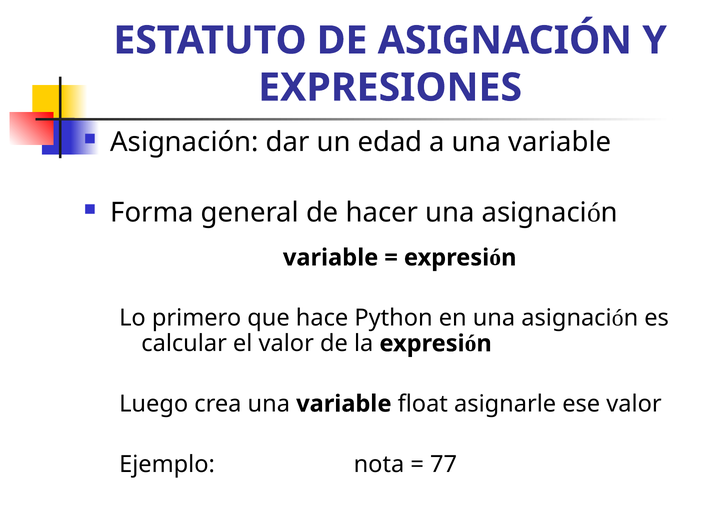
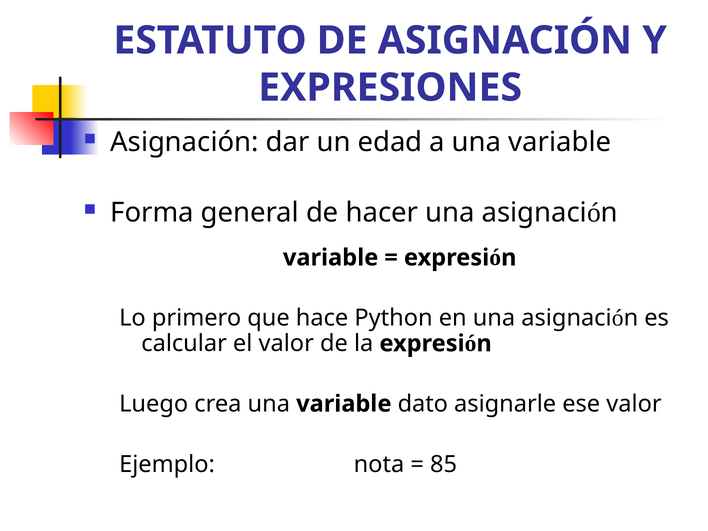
float: float -> dato (423, 404)
77: 77 -> 85 (444, 464)
